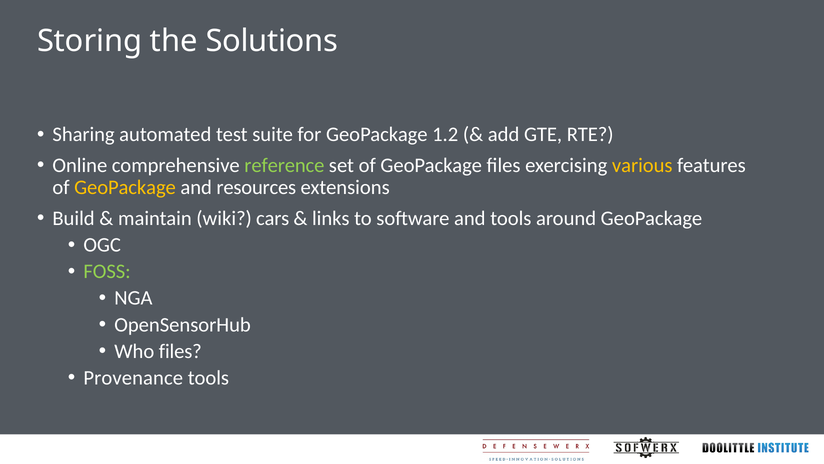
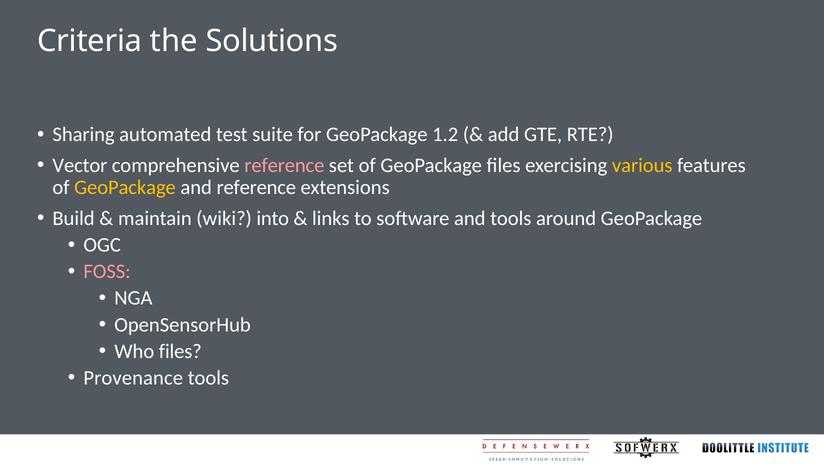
Storing: Storing -> Criteria (90, 41)
Online: Online -> Vector (80, 165)
reference colour: light green -> pink (284, 165)
and resources: resources -> reference (256, 187)
cars: cars -> into (273, 218)
FOSS colour: light green -> pink (107, 271)
